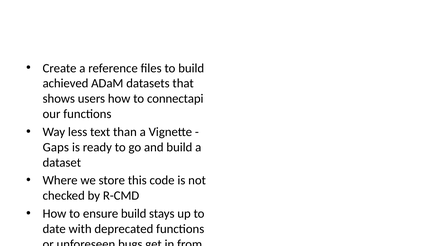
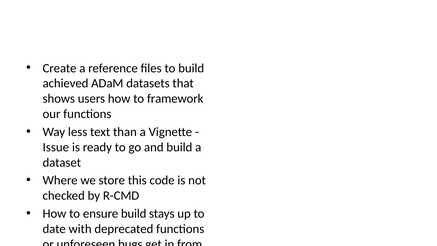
connectapi: connectapi -> framework (175, 99)
Gaps: Gaps -> Issue (56, 147)
